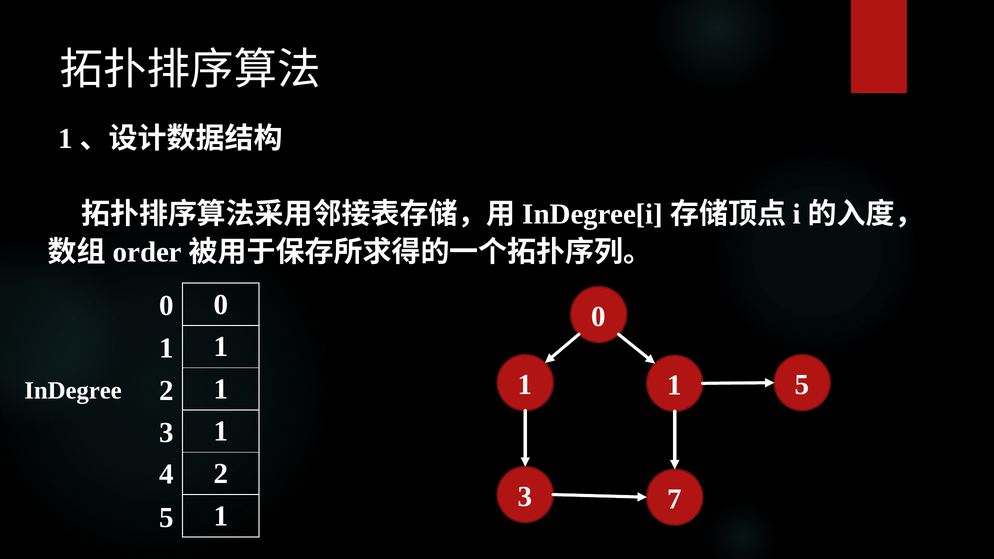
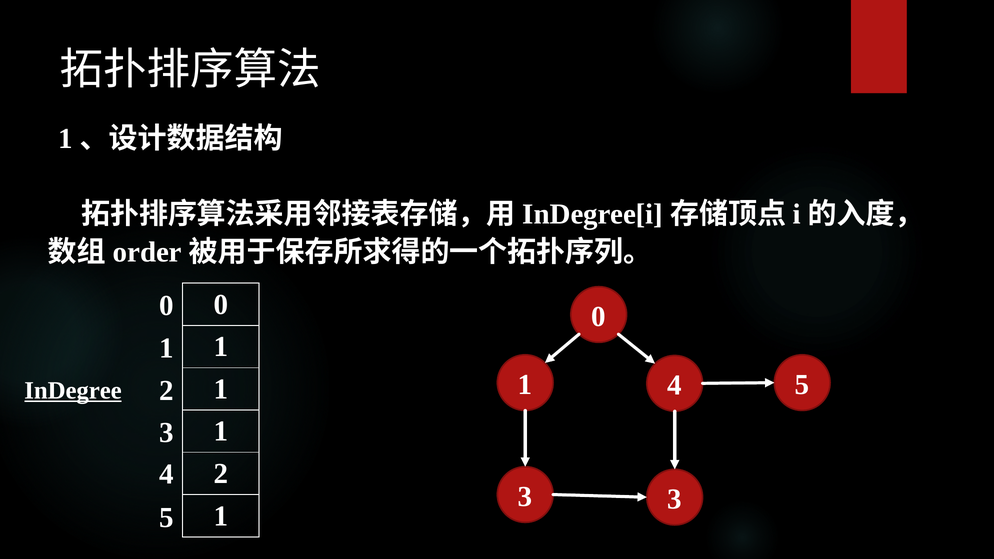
1: 1 -> 4 (675, 385)
InDegree underline: none -> present (73, 391)
3 7: 7 -> 3 (675, 499)
